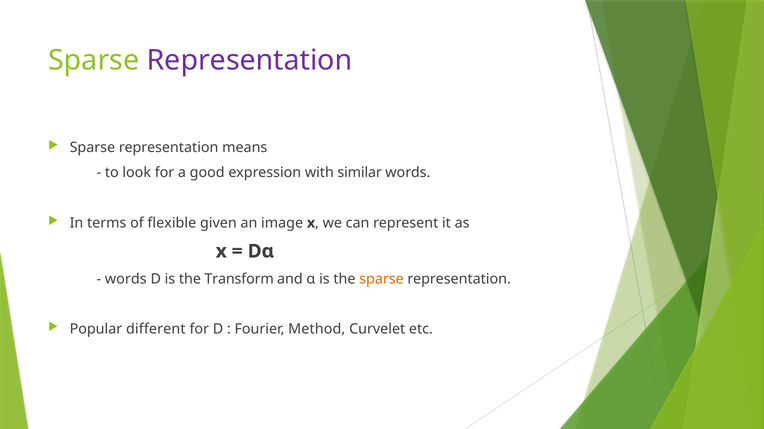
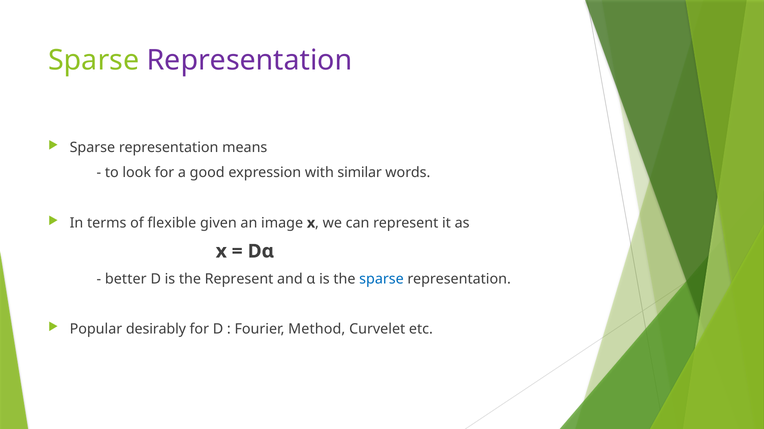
words: words -> better (126, 279)
the Transform: Transform -> Represent (239, 279)
sparse colour: orange -> blue (382, 279)
different: different -> desirably (156, 330)
